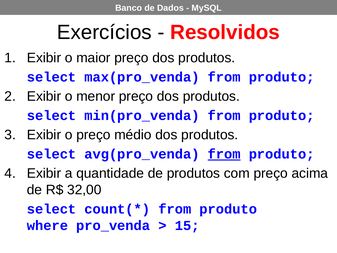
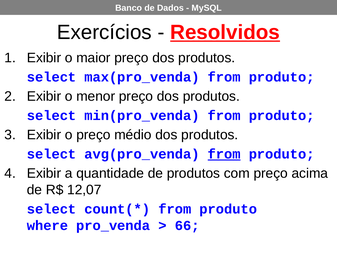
Resolvidos underline: none -> present (225, 32)
32,00: 32,00 -> 12,07 (84, 190)
15: 15 -> 66 (187, 225)
